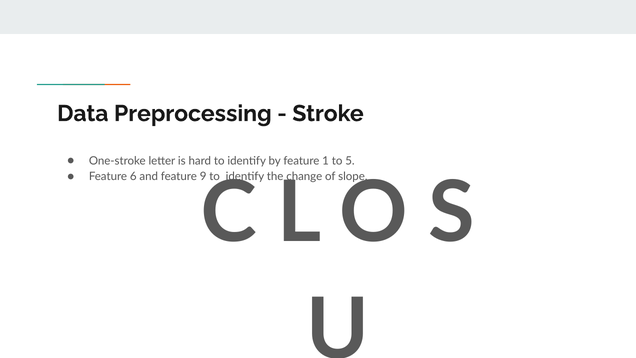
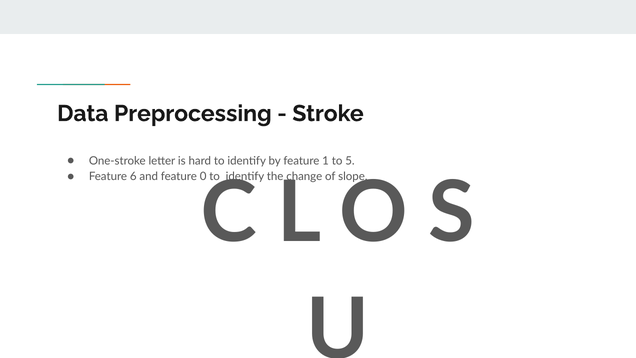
9: 9 -> 0 (203, 177)
